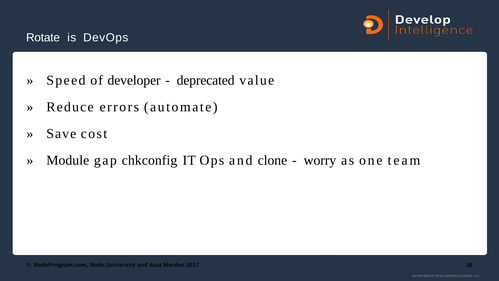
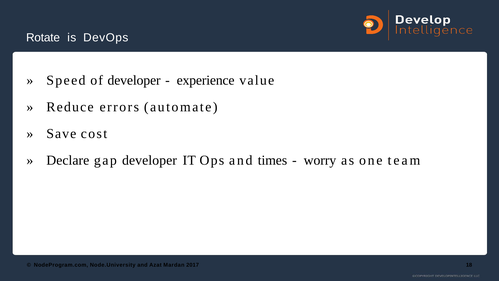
deprecated: deprecated -> experience (206, 80)
Module: Module -> Declare (68, 160)
gap chkconfig: chkconfig -> developer (150, 160)
clone: clone -> times (272, 160)
